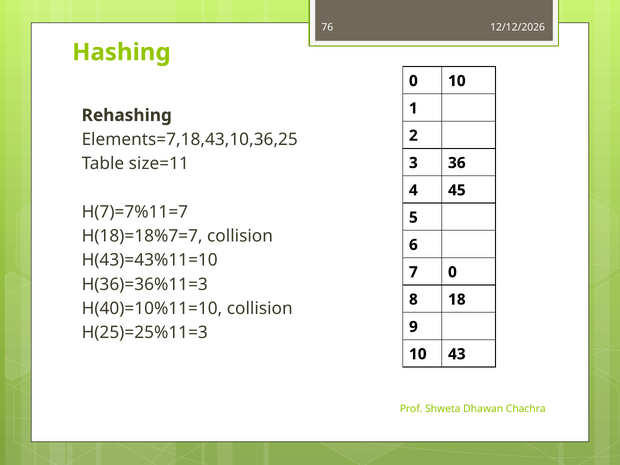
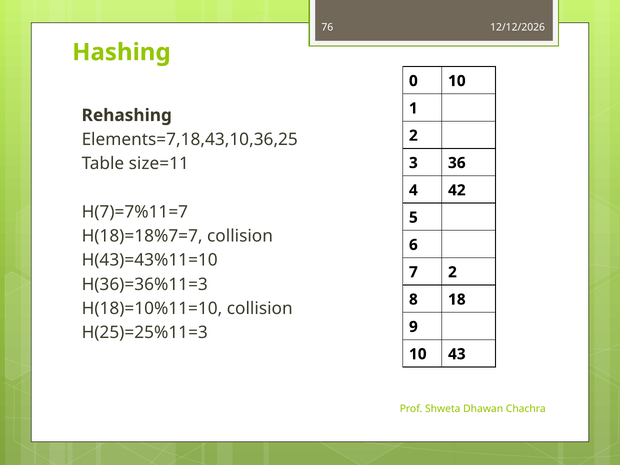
45: 45 -> 42 (457, 190)
7 0: 0 -> 2 (452, 272)
H(40)=10%11=10: H(40)=10%11=10 -> H(18)=10%11=10 (152, 308)
